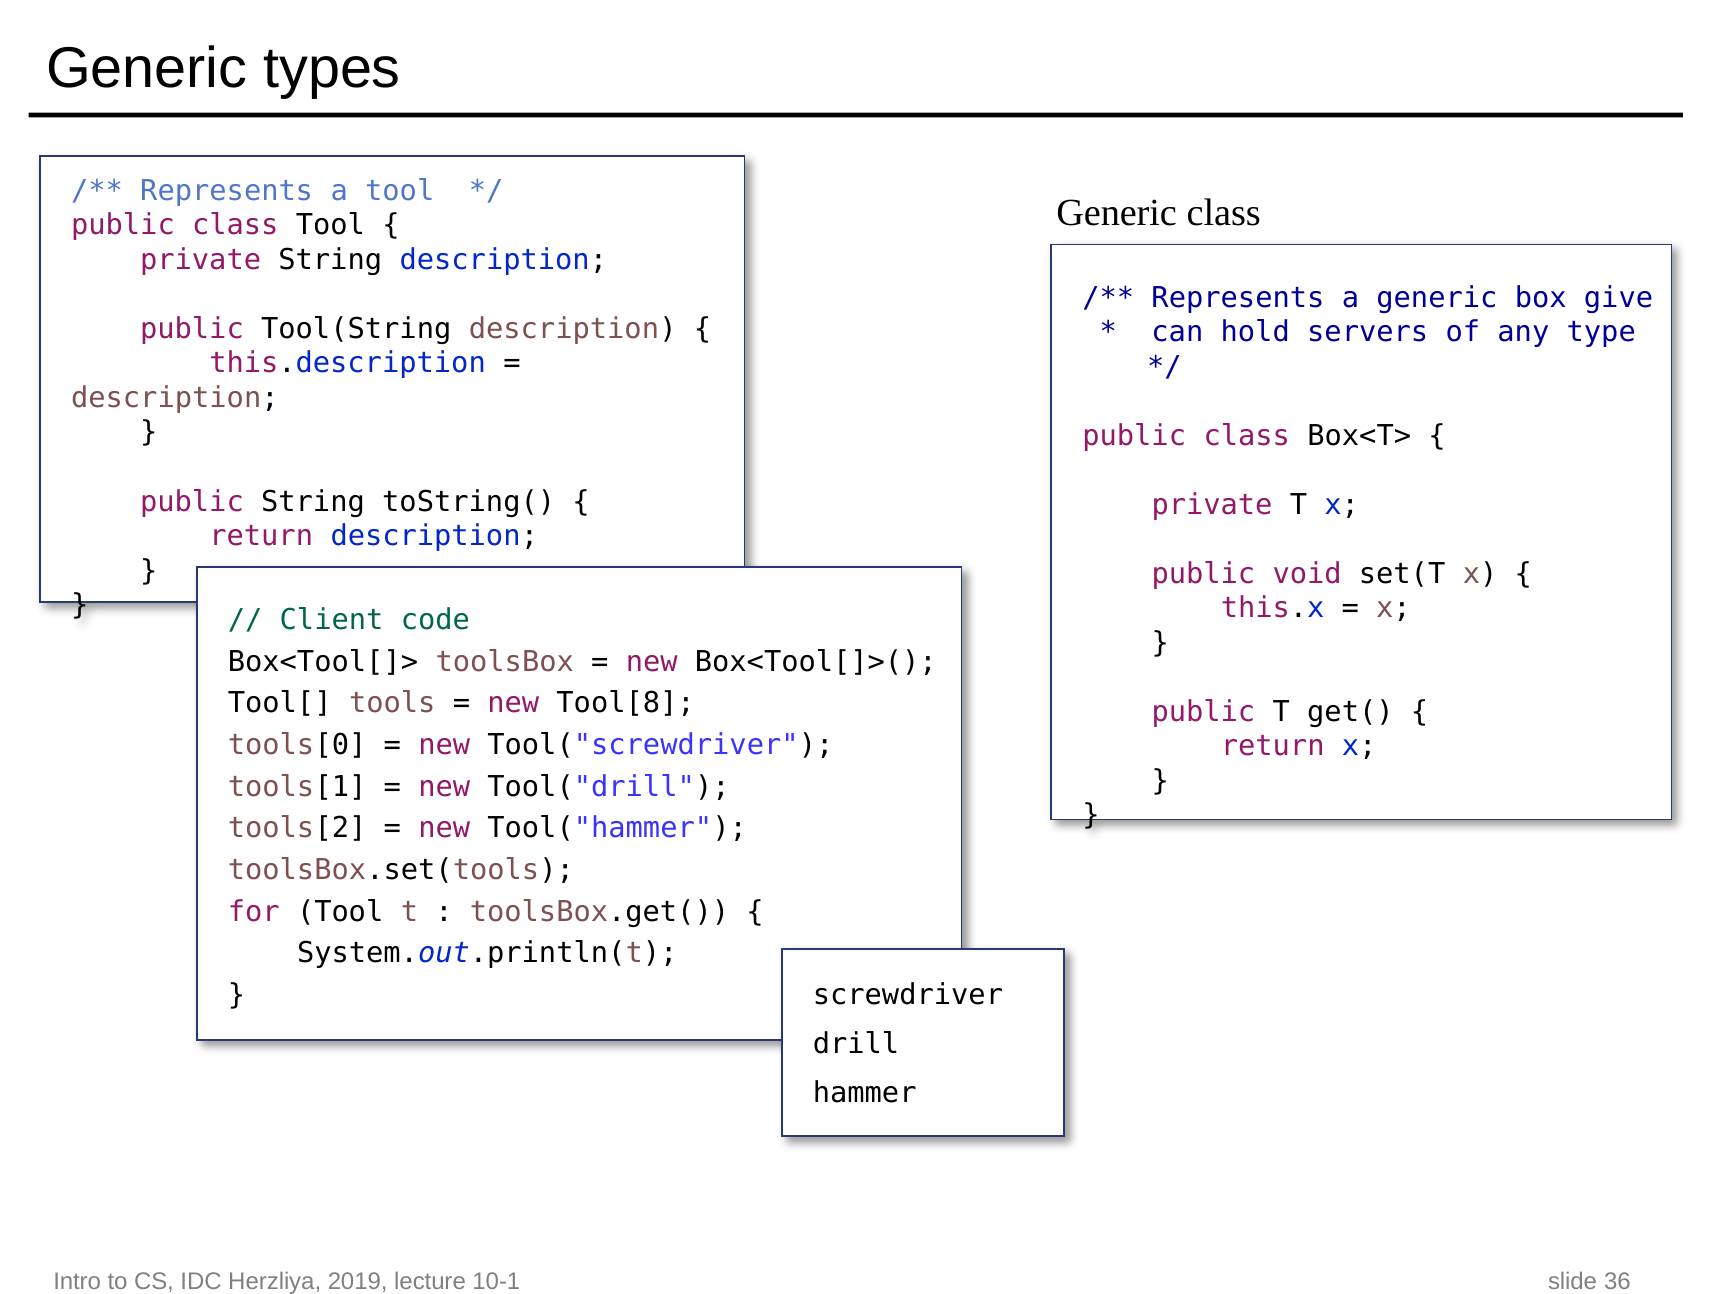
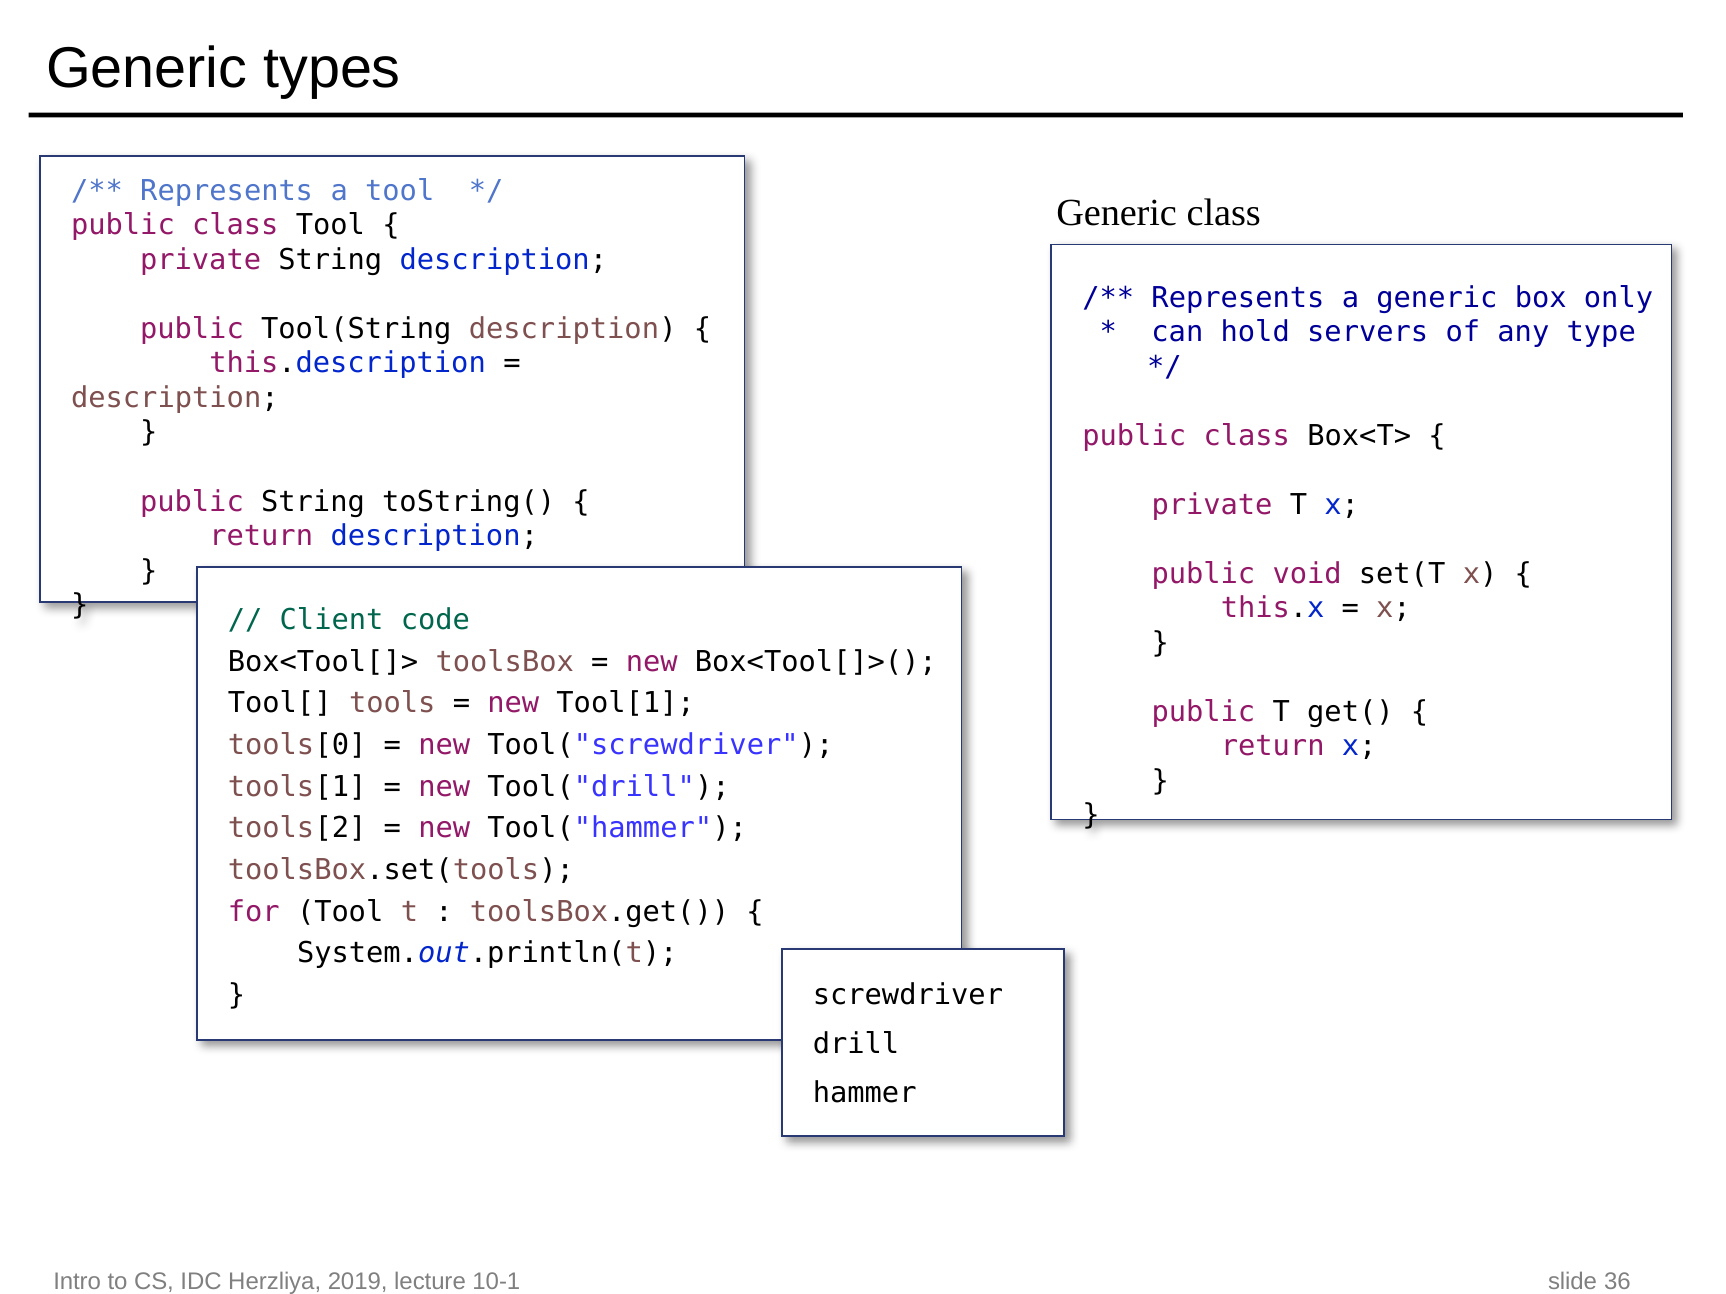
give: give -> only (1619, 298)
Tool[8: Tool[8 -> Tool[1 (626, 704)
